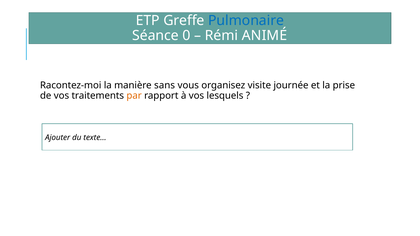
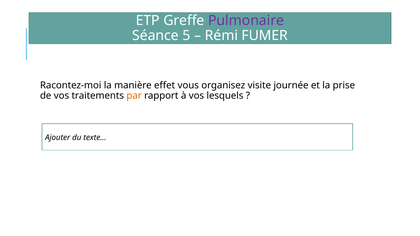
Pulmonaire colour: blue -> purple (246, 21)
0: 0 -> 5 (186, 36)
ANIMÉ: ANIMÉ -> FUMER (265, 36)
sans: sans -> effet (165, 85)
